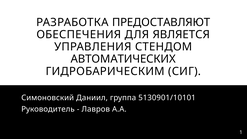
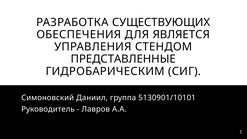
ПРЕДОСТАВЛЯЮТ: ПРЕДОСТАВЛЯЮТ -> СУЩЕСТВУЮЩИХ (161, 22)
АВТОМАТИЧЕСКИХ: АВТОМАТИЧЕСКИХ -> ПРЕДСТАВЛЕННЫЕ (123, 59)
